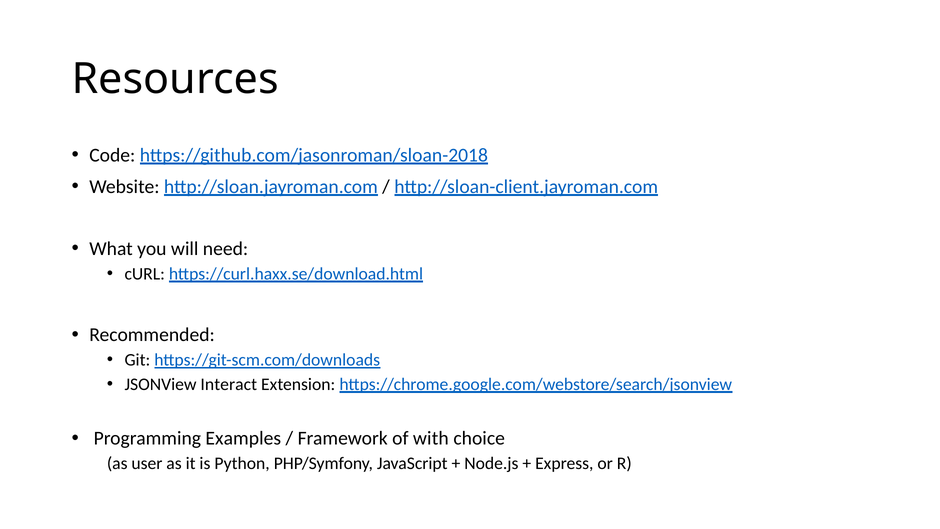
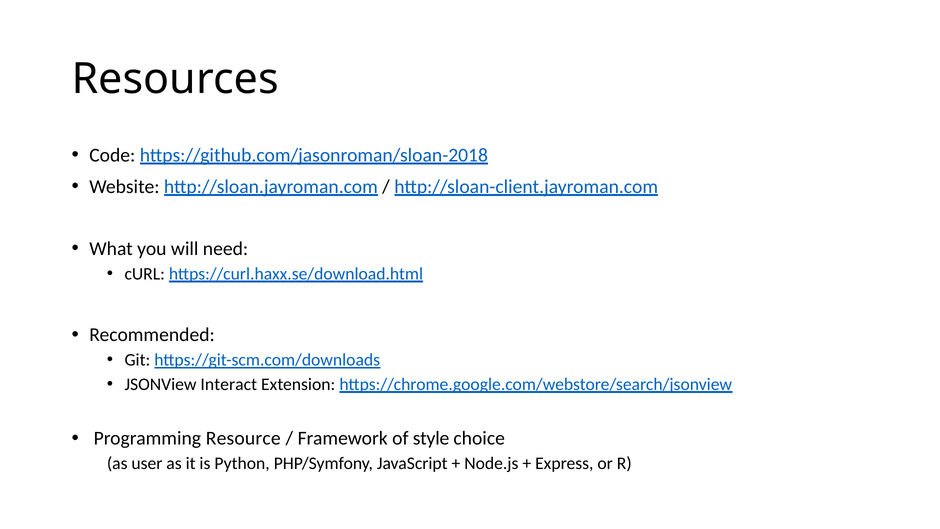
Examples: Examples -> Resource (243, 438)
with: with -> style (431, 438)
